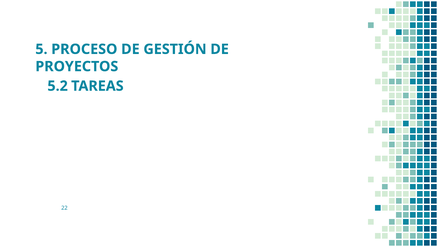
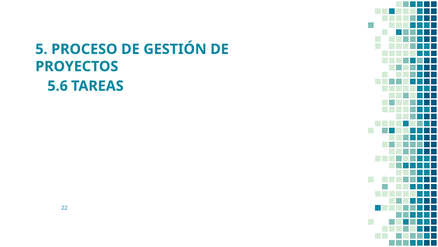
5.2: 5.2 -> 5.6 (58, 86)
